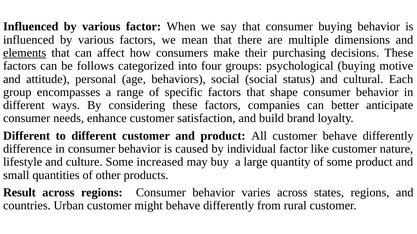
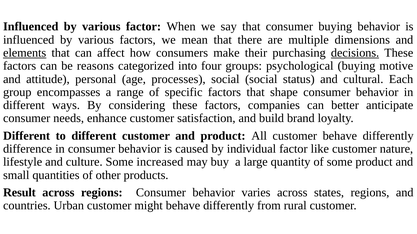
decisions underline: none -> present (355, 53)
follows: follows -> reasons (95, 66)
behaviors: behaviors -> processes (178, 79)
